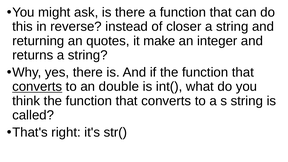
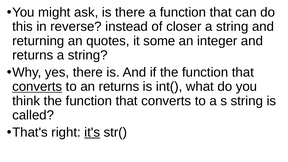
make: make -> some (159, 41)
an double: double -> returns (119, 87)
it's underline: none -> present (92, 132)
